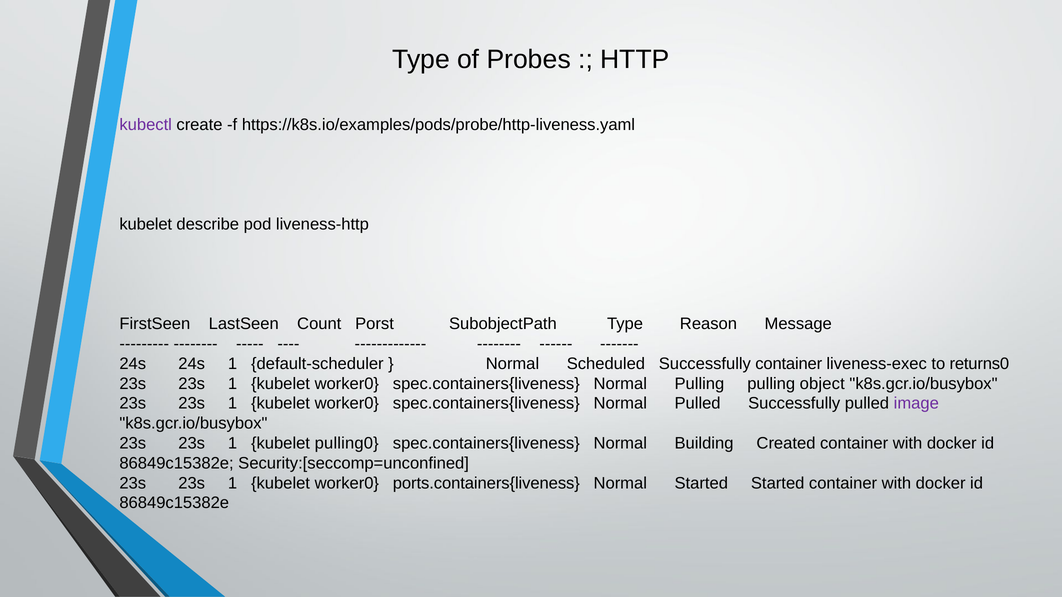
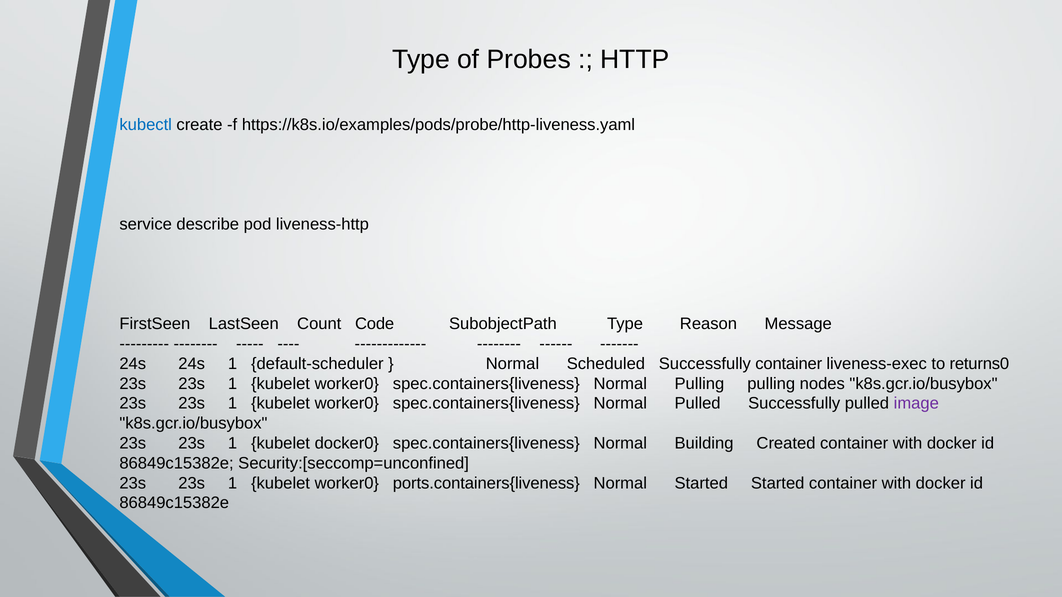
kubectl colour: purple -> blue (146, 125)
kubelet: kubelet -> service (146, 225)
Porst: Porst -> Code (375, 324)
object: object -> nodes (822, 384)
pulling0: pulling0 -> docker0 (347, 444)
